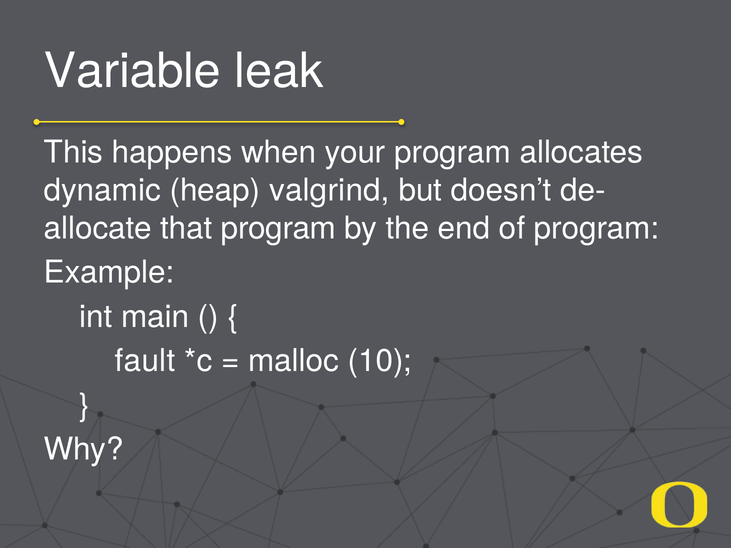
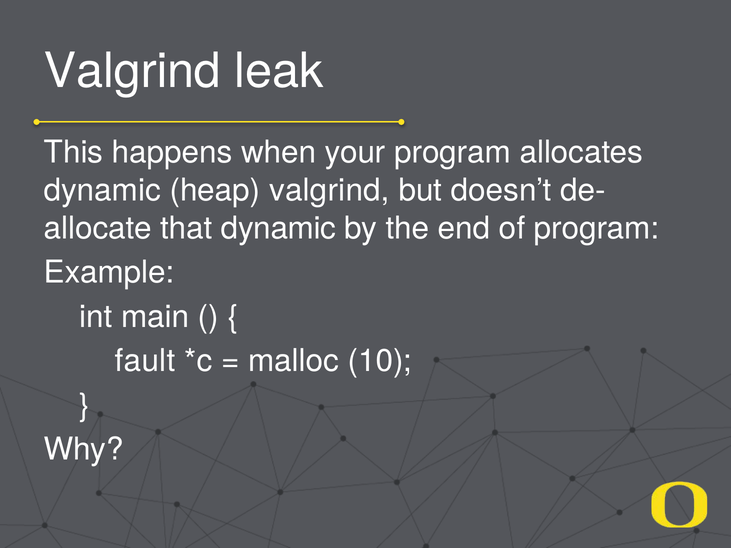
Variable: Variable -> Valgrind (132, 71)
that program: program -> dynamic (279, 228)
